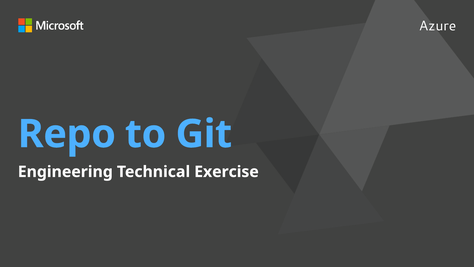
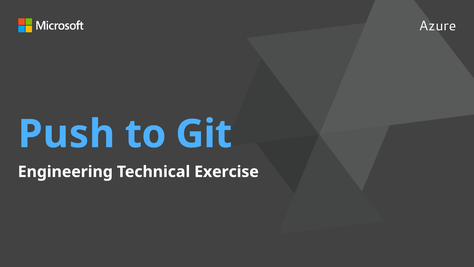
Repo: Repo -> Push (66, 134)
